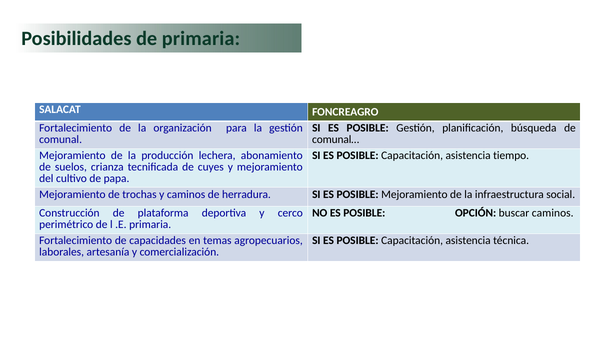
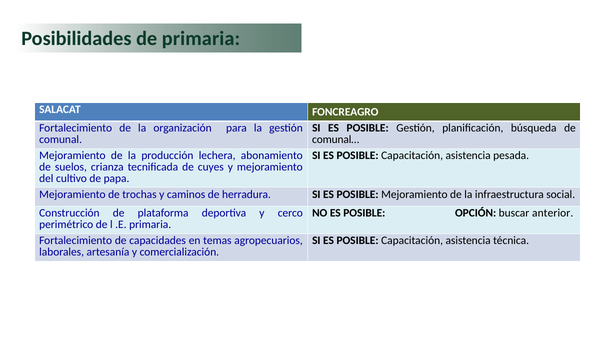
tiempo: tiempo -> pesada (511, 155)
buscar caminos: caminos -> anterior (553, 213)
